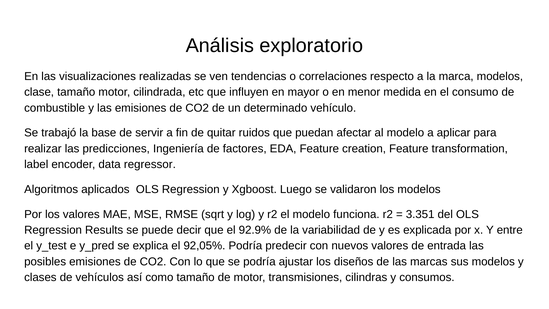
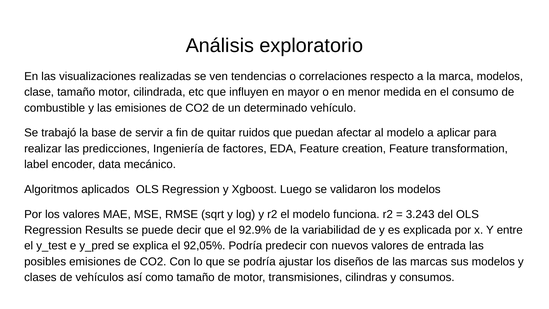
regressor: regressor -> mecánico (150, 164)
3.351: 3.351 -> 3.243 (420, 214)
